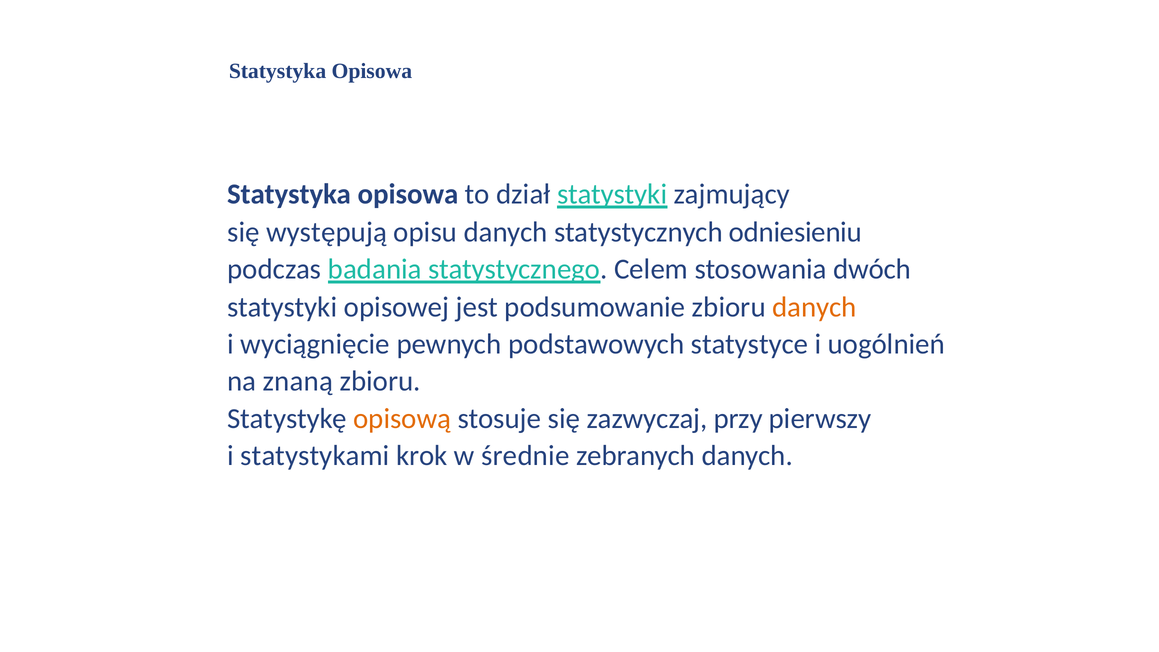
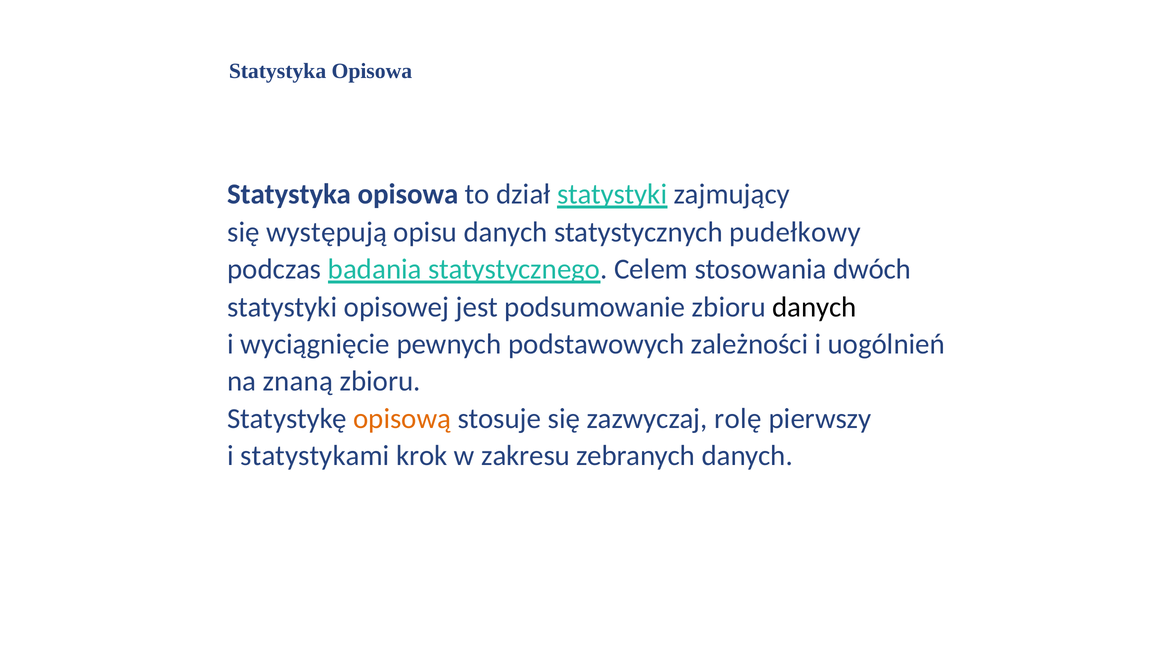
odniesieniu: odniesieniu -> pudełkowy (795, 232)
danych colour: orange -> black (814, 307)
statystyce: statystyce -> zależności (750, 344)
przy: przy -> rolę (738, 419)
średnie: średnie -> zakresu (526, 456)
